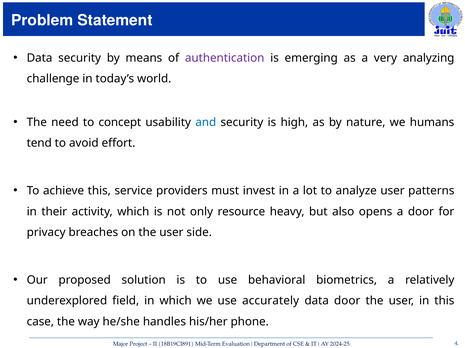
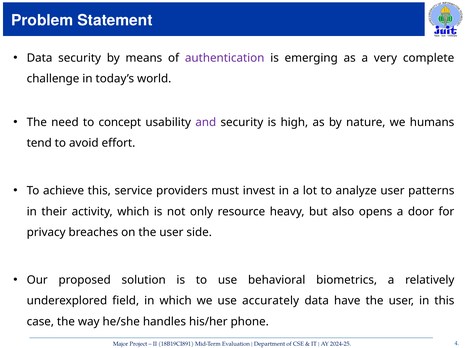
analyzing: analyzing -> complete (429, 58)
and colour: blue -> purple (206, 122)
data door: door -> have (347, 301)
